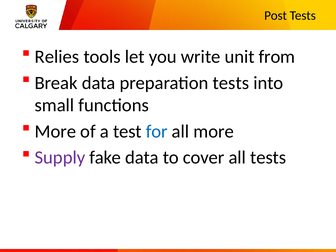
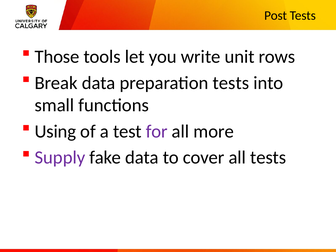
Relies: Relies -> Those (57, 57)
from: from -> rows (277, 57)
More: More -> Using (55, 131)
for colour: blue -> purple (157, 131)
